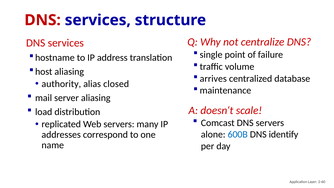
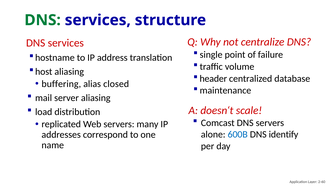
DNS colour: red -> green (43, 20)
arrives: arrives -> header (213, 79)
authority: authority -> buffering (61, 84)
